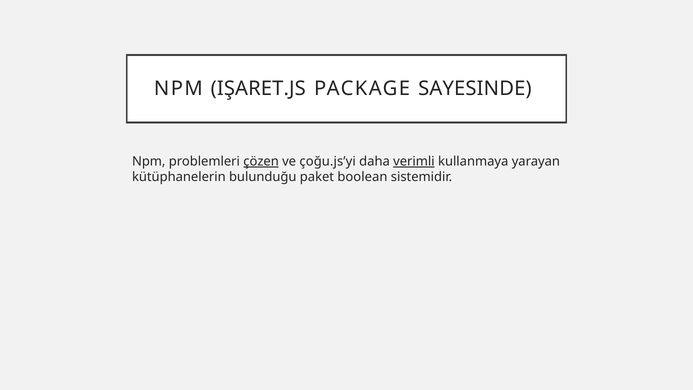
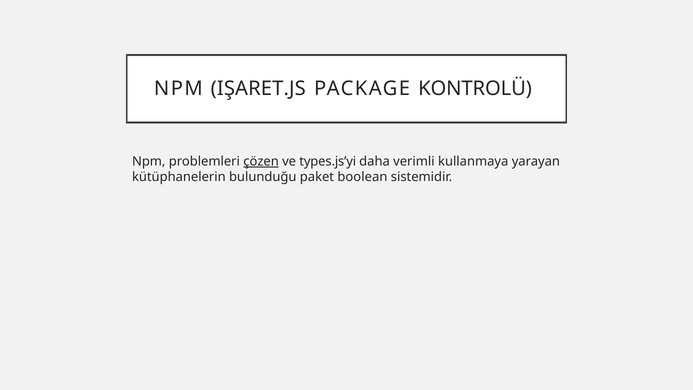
SAYESINDE: SAYESINDE -> KONTROLÜ (475, 88)
çoğu.js’yi: çoğu.js’yi -> types.js’yi (328, 161)
verimli underline: present -> none (414, 161)
